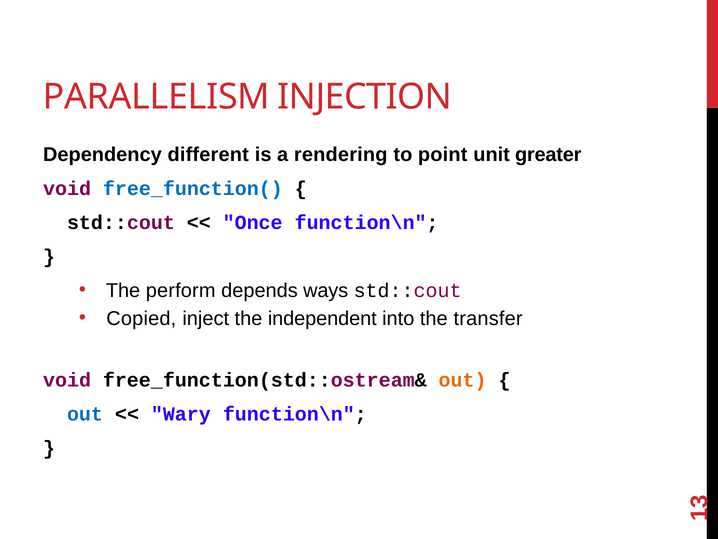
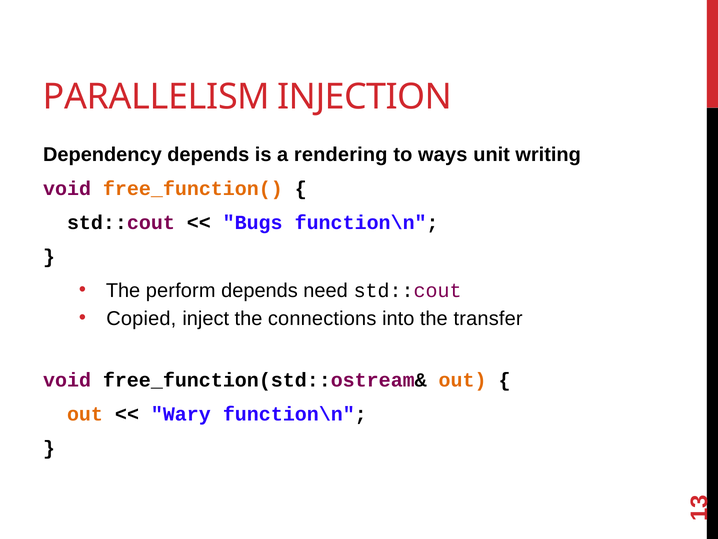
Dependency different: different -> depends (208, 155)
point: point -> ways (443, 155)
greater: greater -> writing (548, 155)
free_function( colour: blue -> orange (193, 188)
Once: Once -> Bugs (253, 222)
ways: ways -> need (326, 290)
independent: independent -> connections (322, 318)
out colour: blue -> orange (85, 414)
